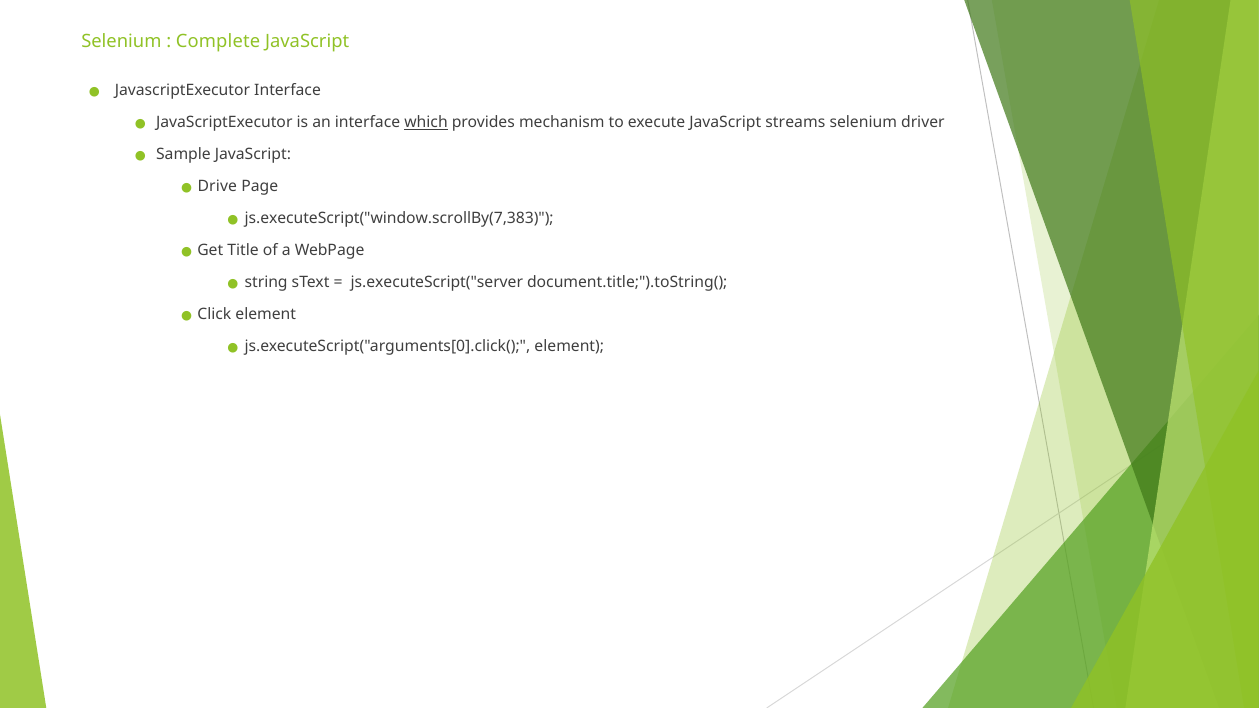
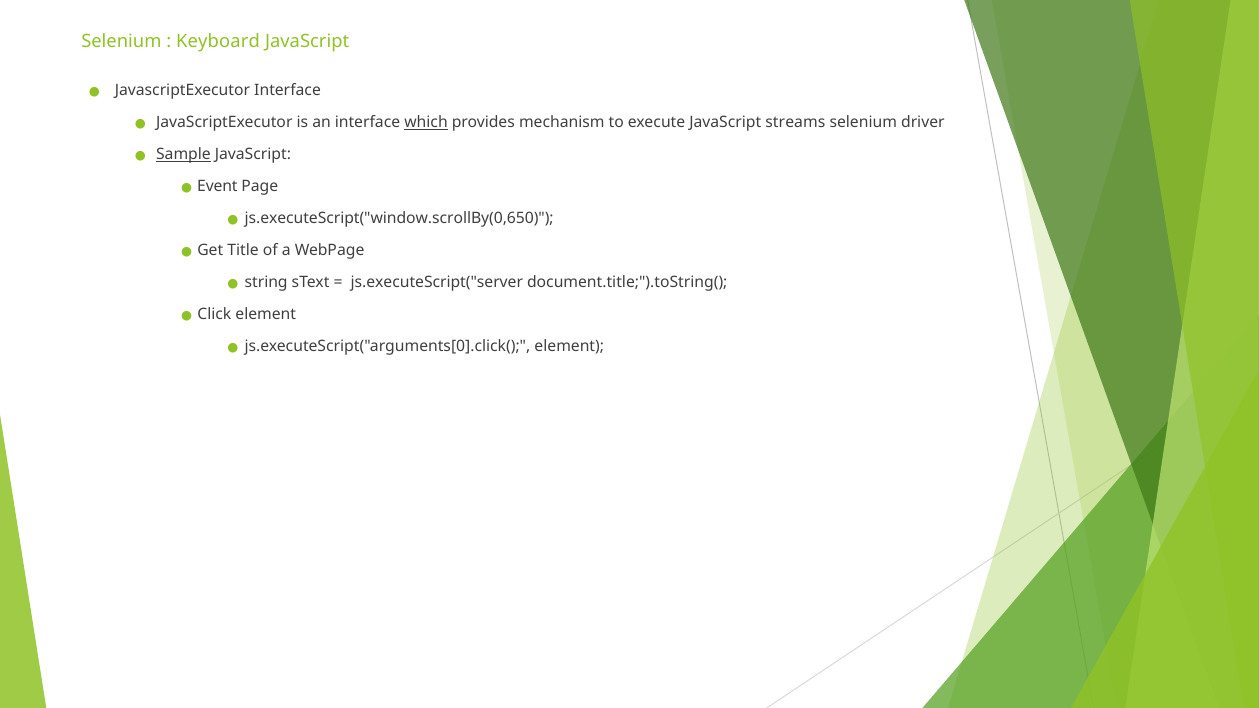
Complete: Complete -> Keyboard (218, 41)
Sample underline: none -> present (183, 155)
Drive: Drive -> Event (217, 187)
js.executeScript("window.scrollBy(7,383: js.executeScript("window.scrollBy(7,383 -> js.executeScript("window.scrollBy(0,650 (399, 219)
